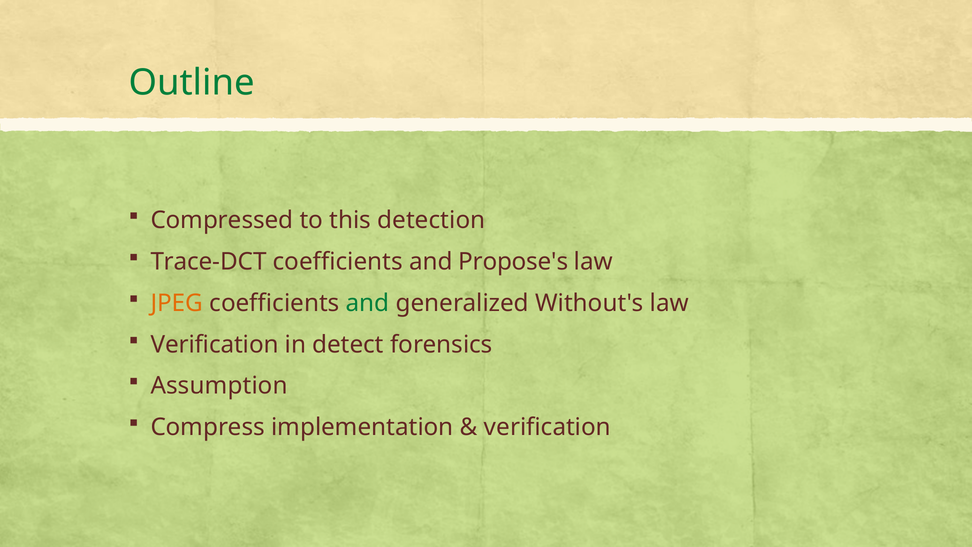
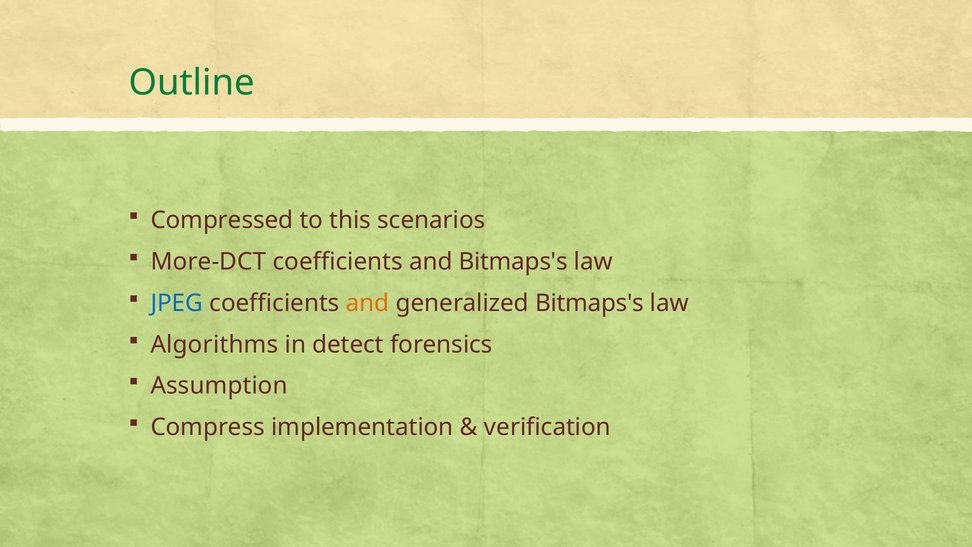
detection: detection -> scenarios (431, 220)
Trace-DCT: Trace-DCT -> More-DCT (208, 262)
and Propose's: Propose's -> Bitmaps's (513, 262)
JPEG colour: orange -> blue (177, 303)
and colour: green -> orange (368, 303)
generalized Without's: Without's -> Bitmaps's (590, 303)
Verification: Verification -> Algorithms (214, 344)
